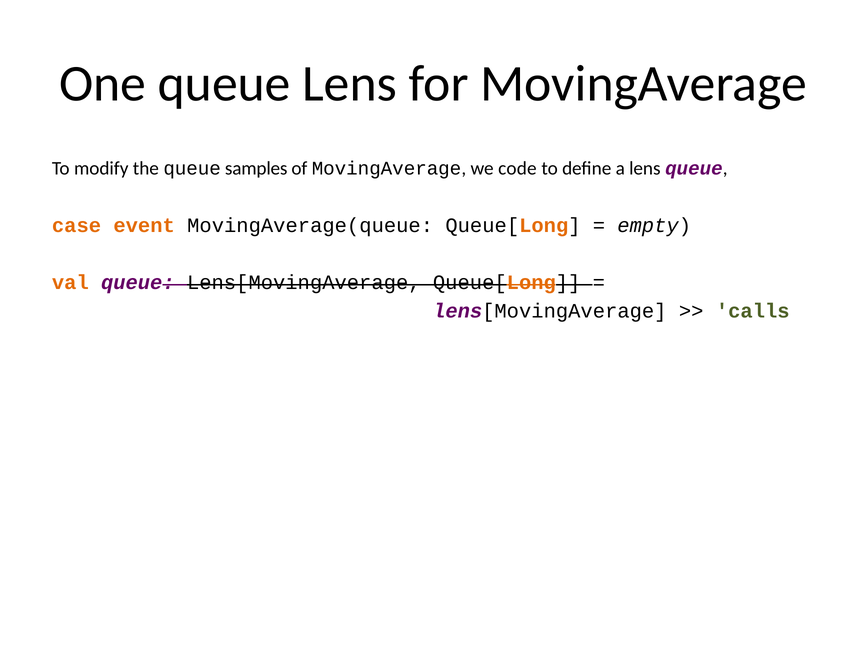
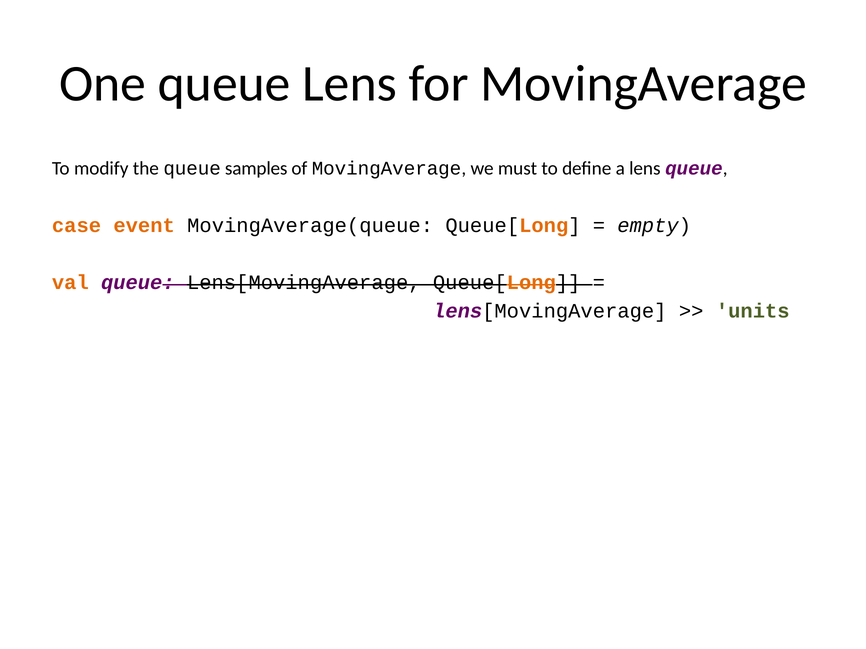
code: code -> must (518, 169)
calls: calls -> units (753, 311)
